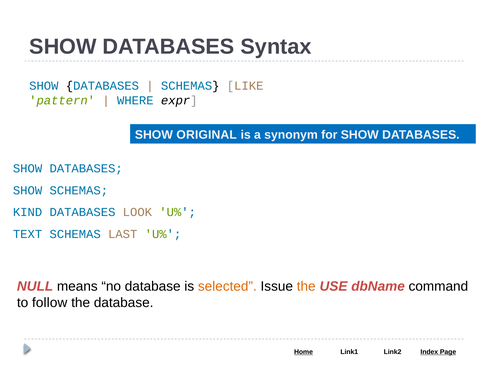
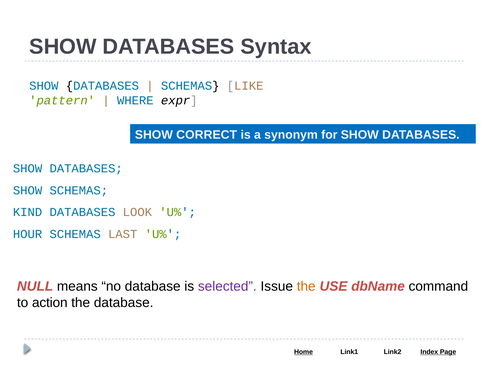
ORIGINAL: ORIGINAL -> CORRECT (207, 135)
TEXT: TEXT -> HOUR (28, 234)
selected colour: orange -> purple (227, 286)
follow: follow -> action (50, 303)
